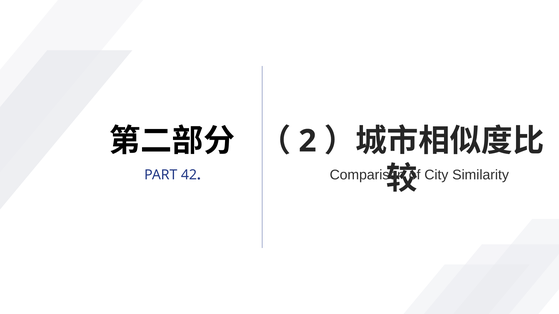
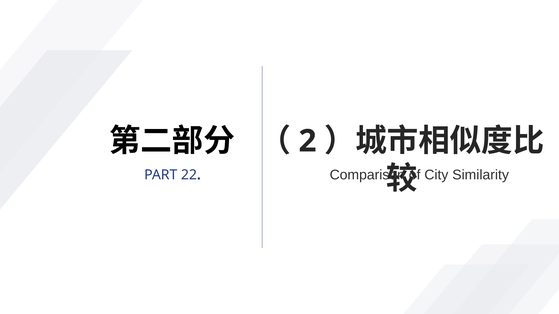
42: 42 -> 22 (189, 175)
